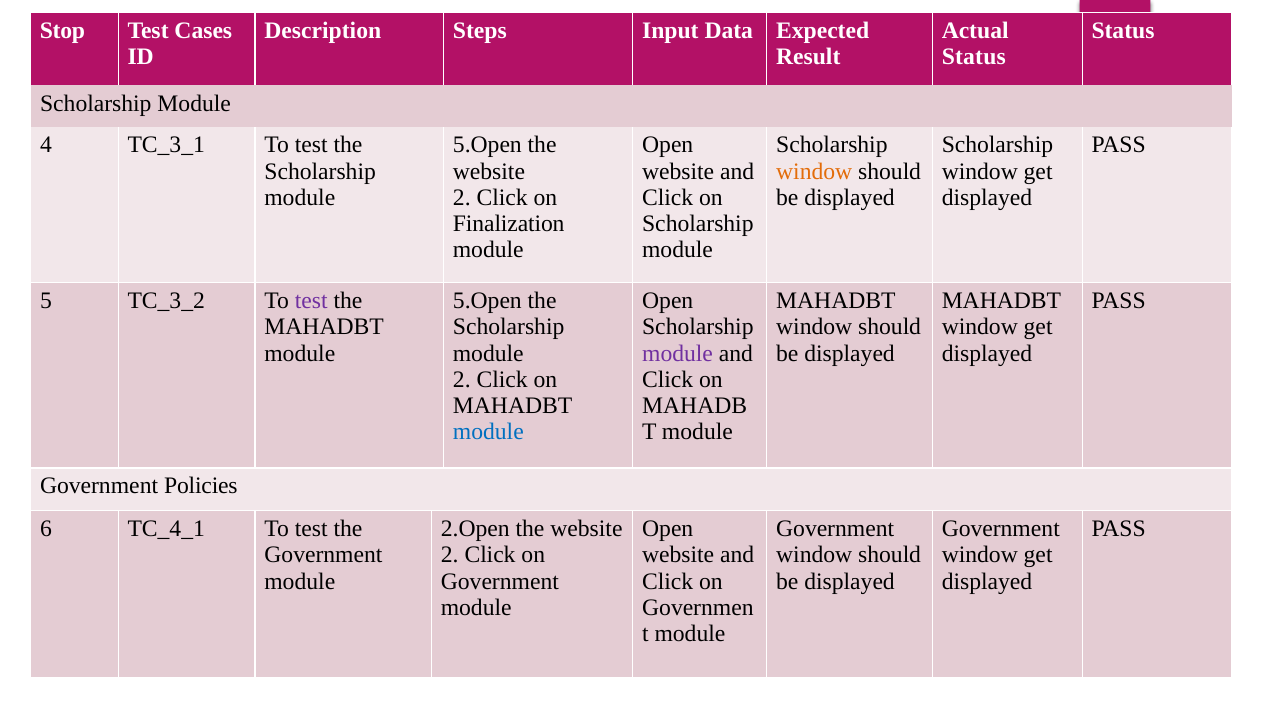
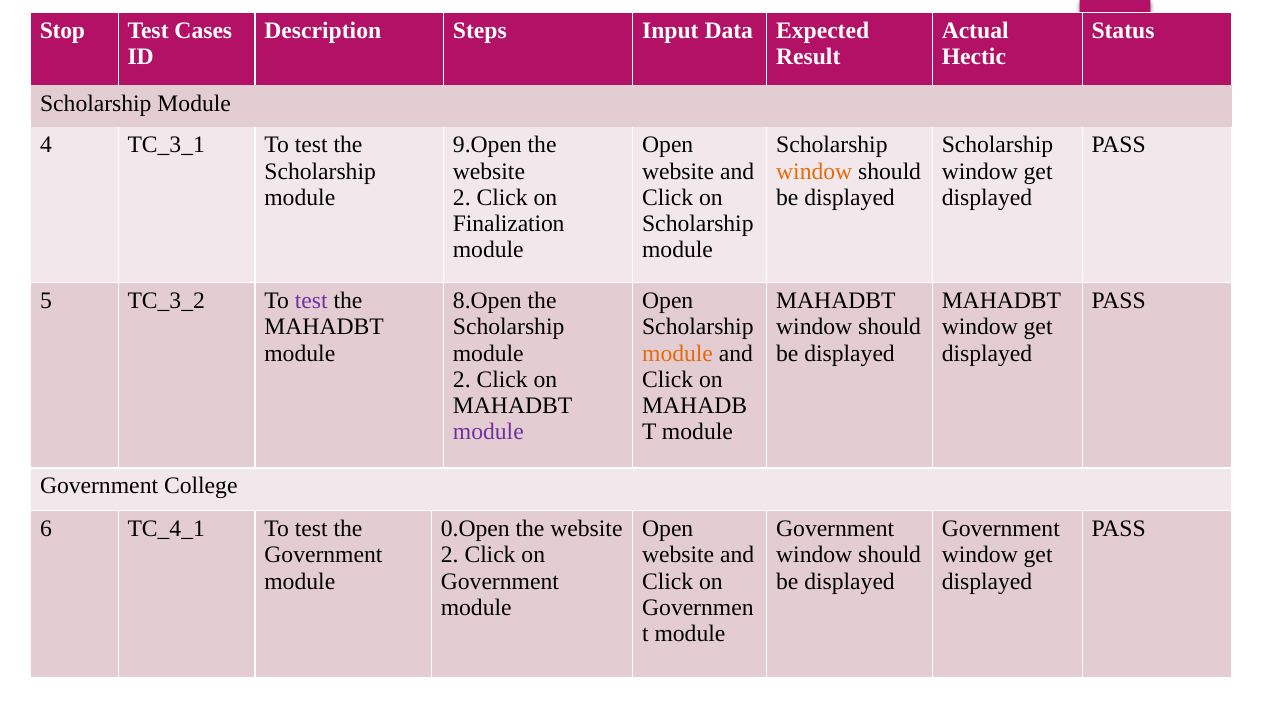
Status: Status -> Hectic (974, 57)
5.Open: 5.Open -> 9.Open (487, 145)
5.Open: 5.Open -> 8.Open (487, 301)
module colour: purple -> orange (678, 353)
module colour: blue -> purple (488, 432)
Policies: Policies -> College (201, 486)
2.Open: 2.Open -> 0.Open (475, 529)
